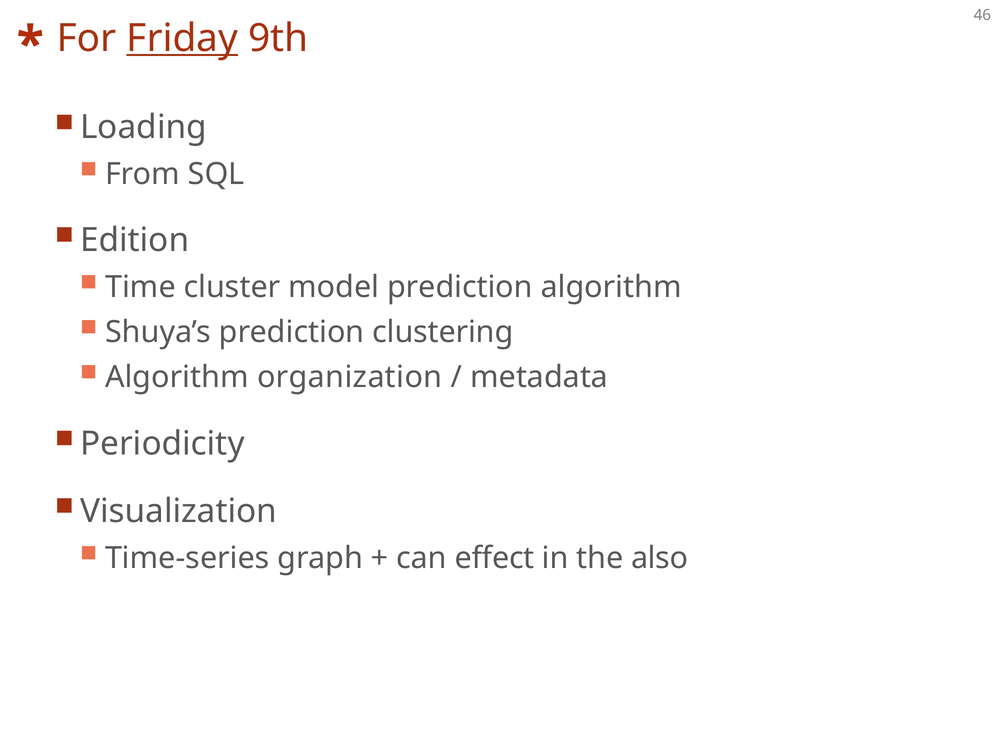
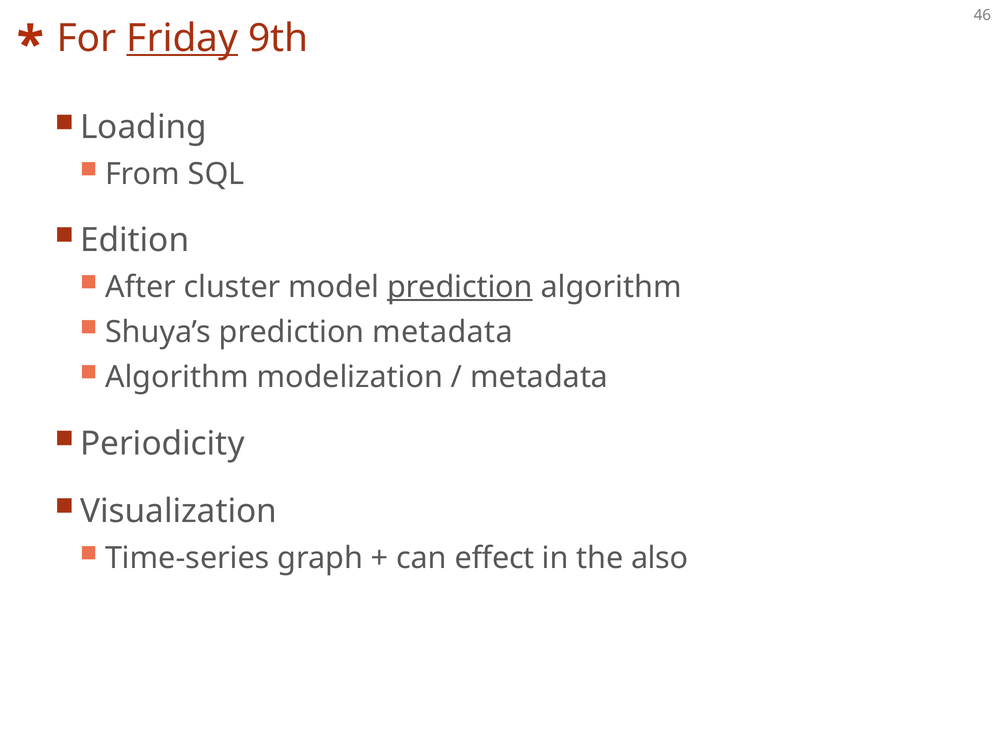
Time: Time -> After (140, 287)
prediction underline: none -> present (460, 287)
prediction clustering: clustering -> metadata (443, 332)
organization: organization -> modelization (350, 377)
